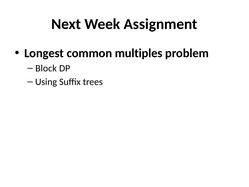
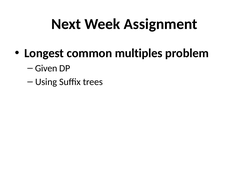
Block: Block -> Given (46, 68)
